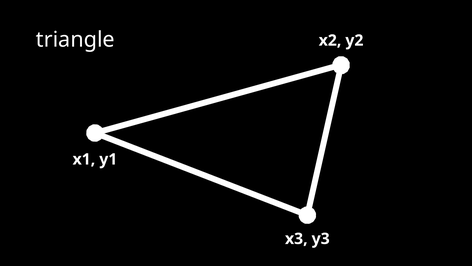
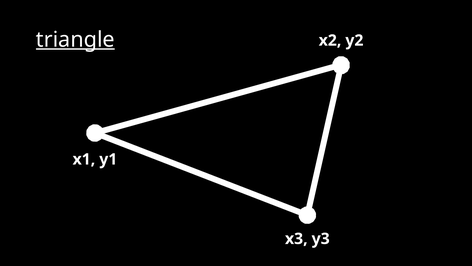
triangle underline: none -> present (75, 40)
